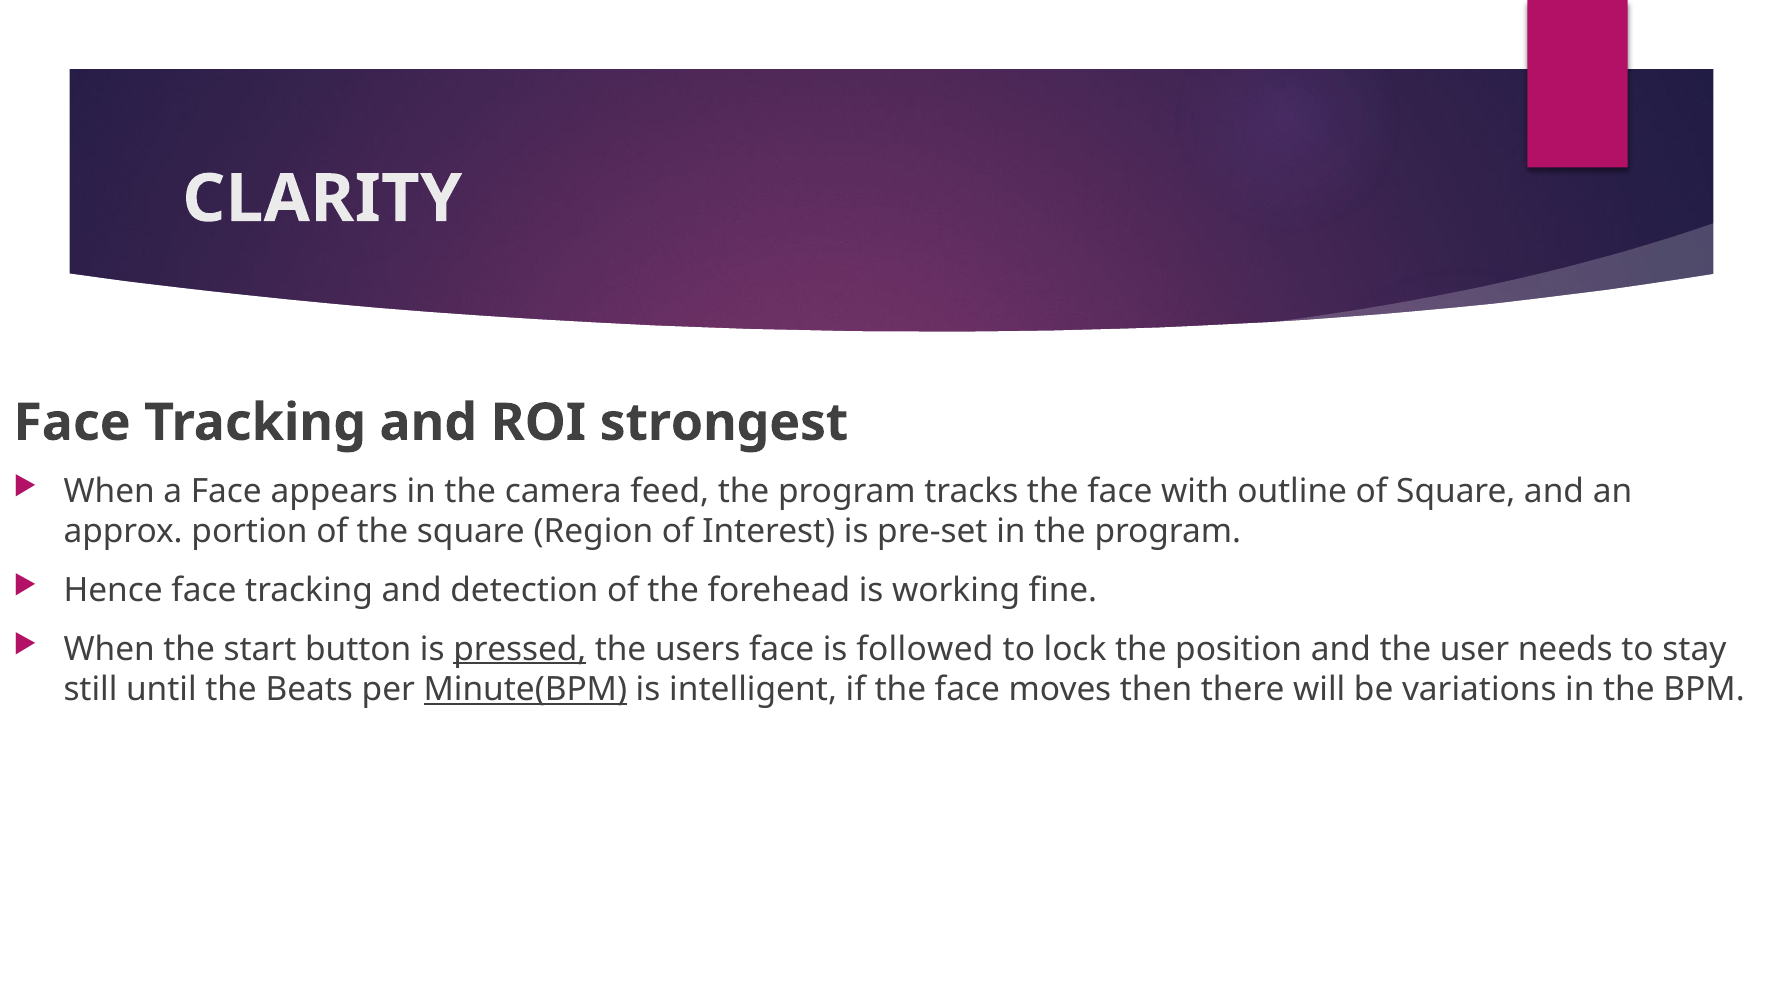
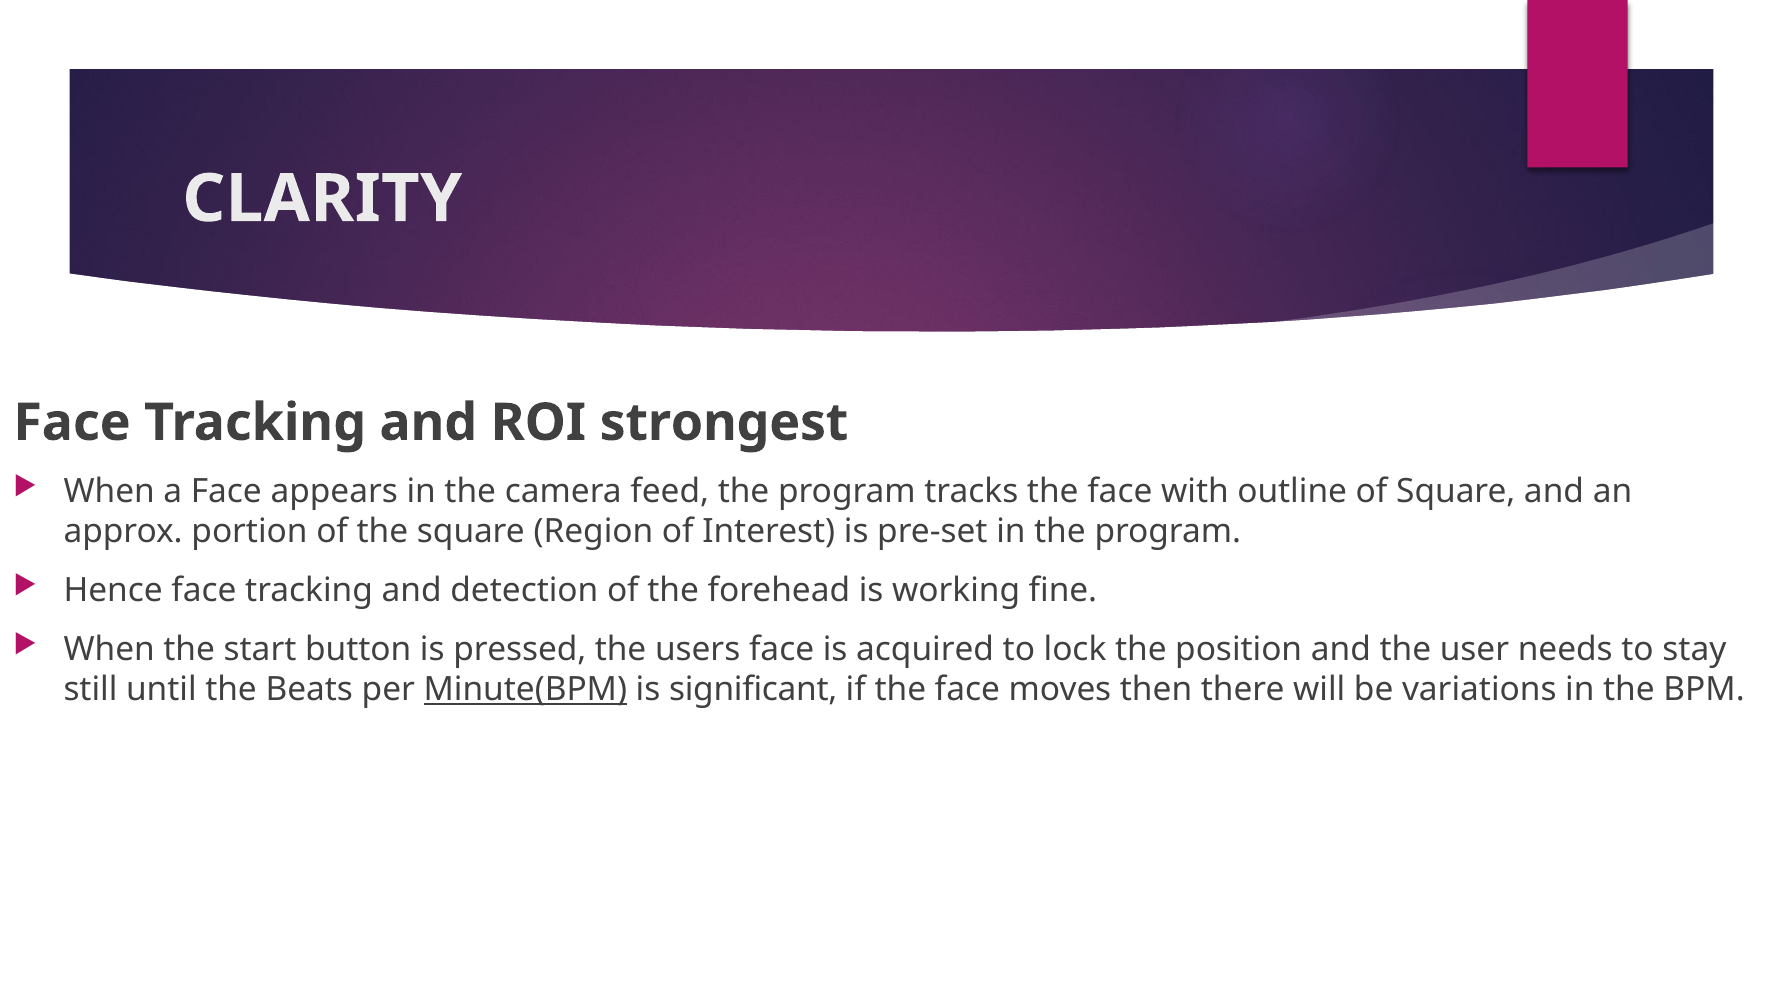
pressed underline: present -> none (520, 649)
followed: followed -> acquired (925, 649)
intelligent: intelligent -> significant (753, 689)
